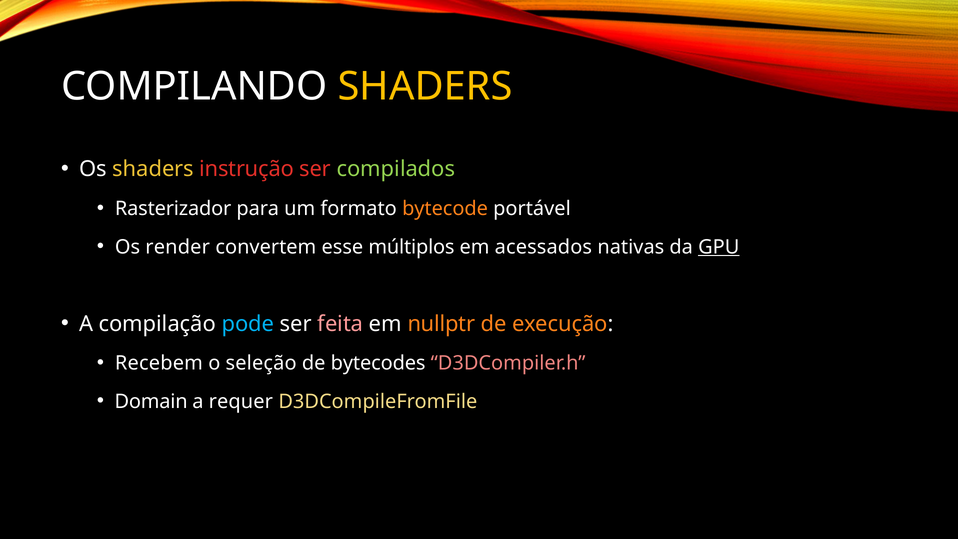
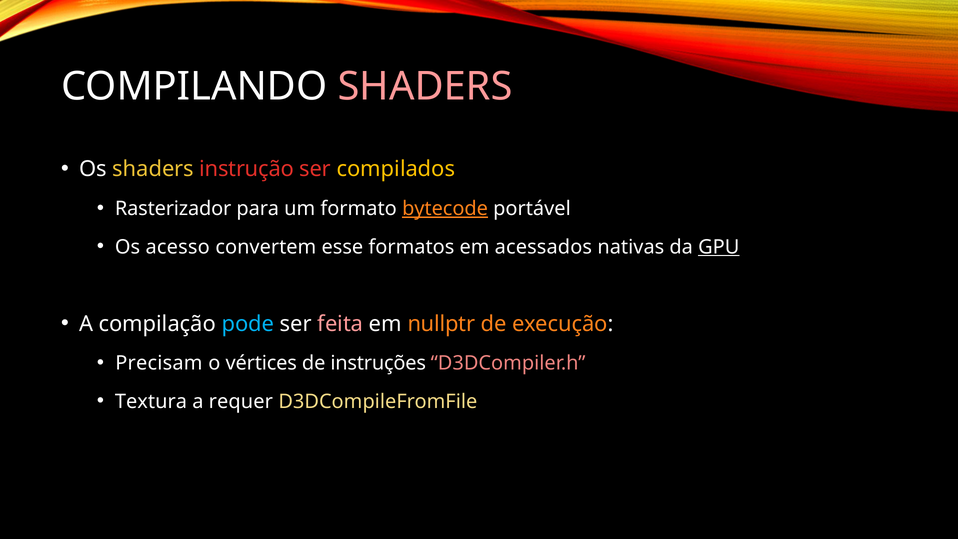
SHADERS colour: yellow -> pink (425, 86)
compilados colour: light green -> yellow (396, 169)
bytecode underline: none -> present (445, 209)
render: render -> acesso (178, 247)
múltiplos: múltiplos -> formatos (411, 247)
Recebem: Recebem -> Precisam (159, 363)
seleção: seleção -> vértices (261, 363)
bytecodes: bytecodes -> instruções (378, 363)
Domain: Domain -> Textura (151, 401)
